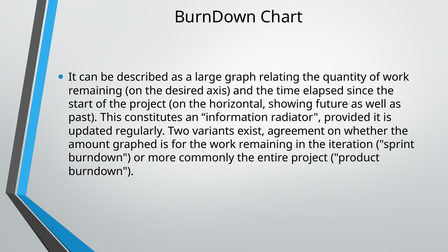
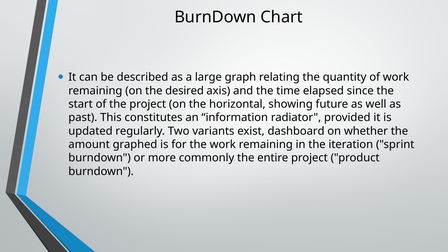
agreement: agreement -> dashboard (296, 131)
